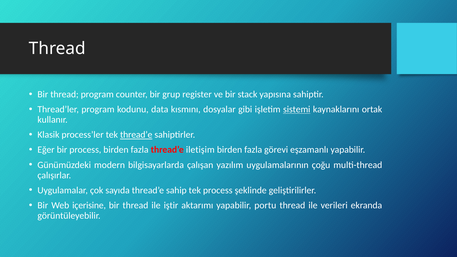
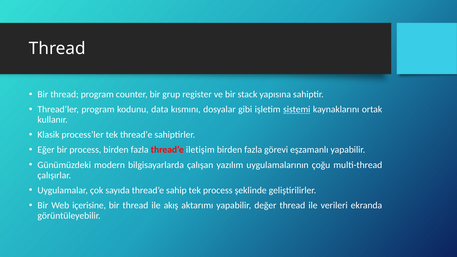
thread’e underline: present -> none (136, 135)
iştir: iştir -> akış (171, 205)
portu: portu -> değer (265, 205)
